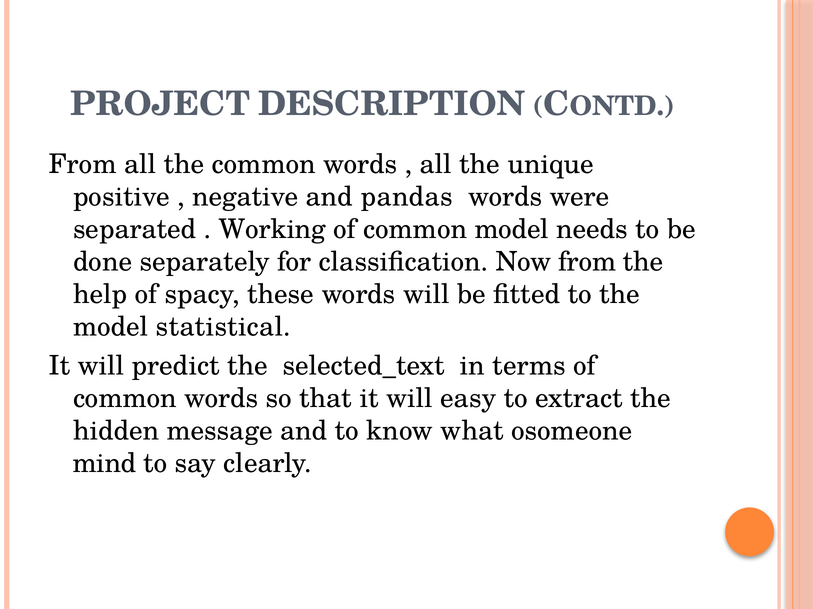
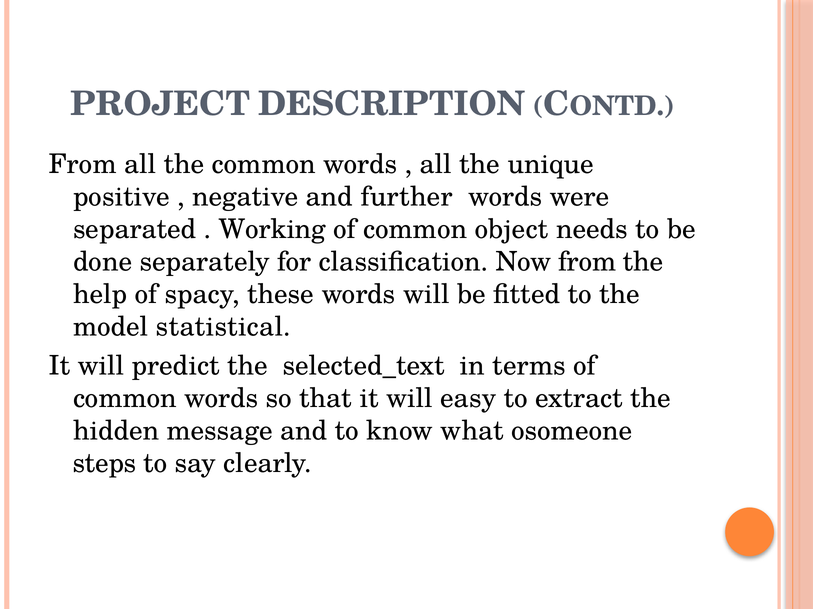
pandas: pandas -> further (407, 197)
common model: model -> object (512, 229)
mind: mind -> steps (105, 464)
